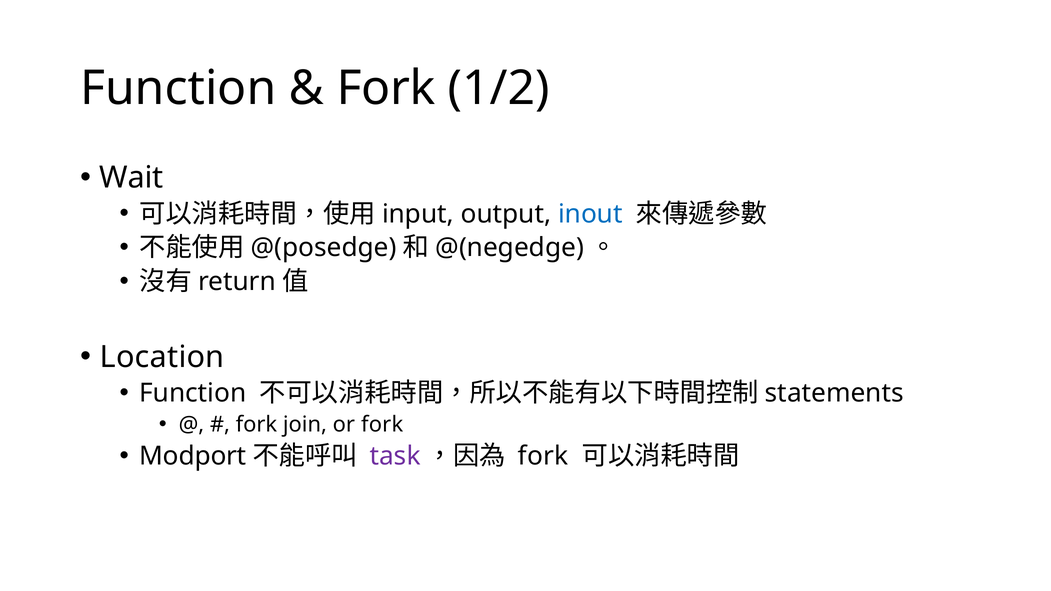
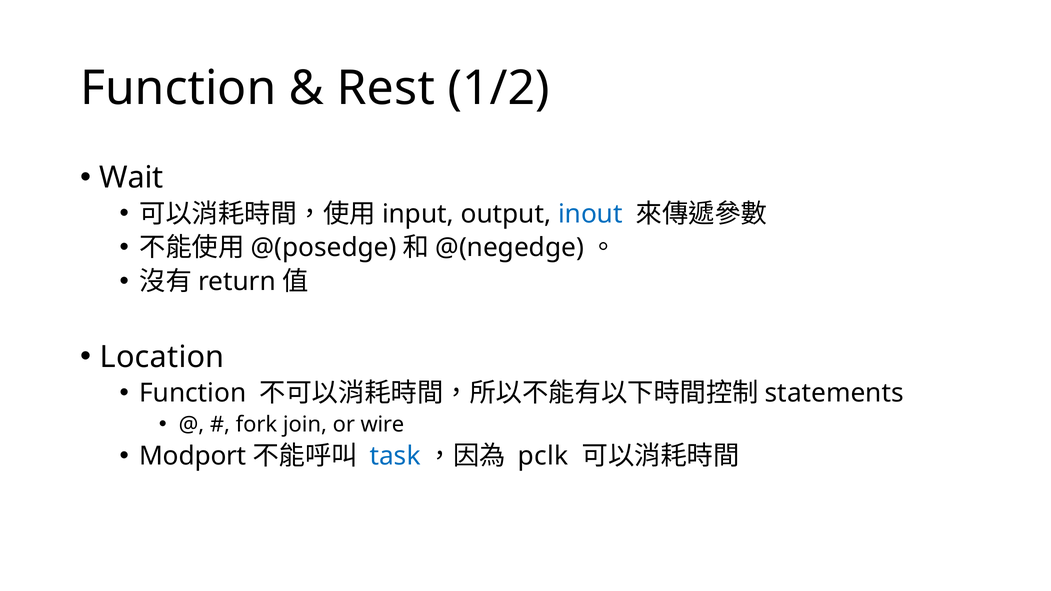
Fork: Fork -> Rest (386, 88)
or fork: fork -> wire (382, 425)
task colour: purple -> blue (395, 456)
fork: fork -> pclk (543, 456)
